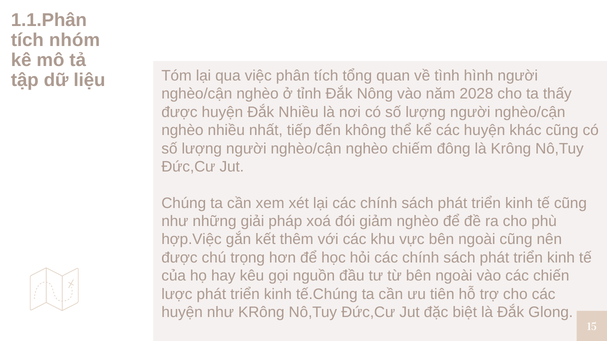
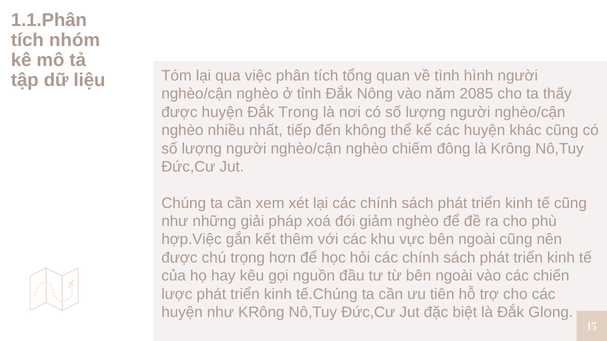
2028: 2028 -> 2085 (476, 94)
Đắk Nhiều: Nhiều -> Trong (299, 112)
